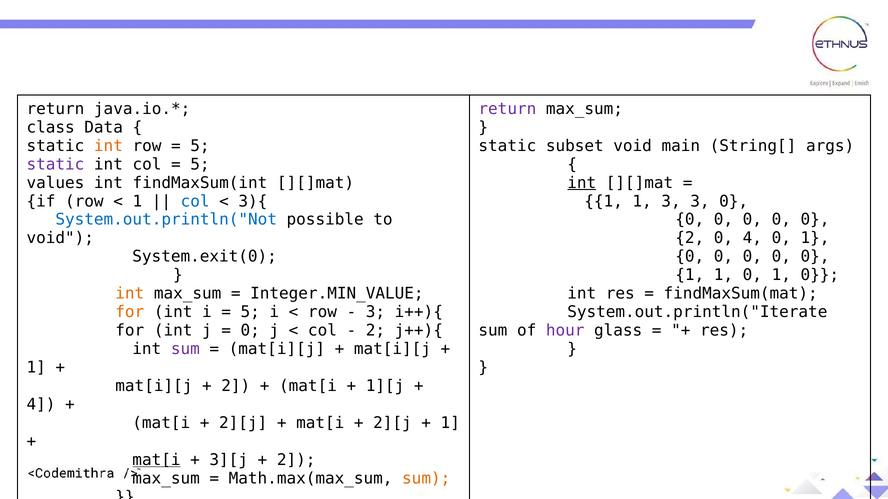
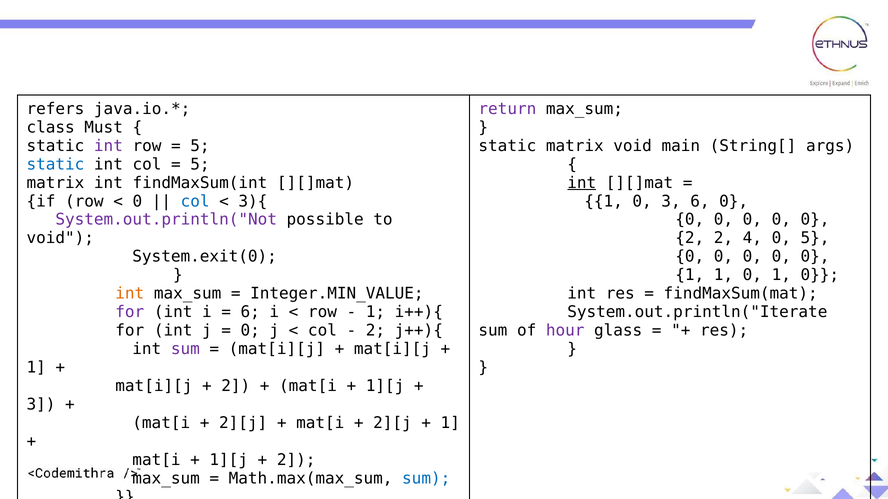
return: return -> refers (55, 109)
Data: Data -> Must (104, 127)
int colour: orange -> purple (108, 146)
static subset: subset -> matrix (575, 146)
static colour: purple -> blue (55, 164)
values: values -> matrix (55, 183)
1: 1 -> 0 (137, 201)
1: 1 -> 0 (642, 201)
3 3: 3 -> 6 (700, 201)
System.out.println("Not colour: blue -> purple (166, 220)
2 0: 0 -> 2 (723, 238)
4 0 1: 1 -> 5 (815, 238)
for colour: orange -> purple (130, 312)
5: 5 -> 6 (250, 312)
3: 3 -> 1 (375, 312)
4: 4 -> 3 (41, 405)
mat[i underline: present -> none (156, 460)
3][j: 3][j -> 1][j (229, 460)
sum colour: orange -> blue (426, 479)
